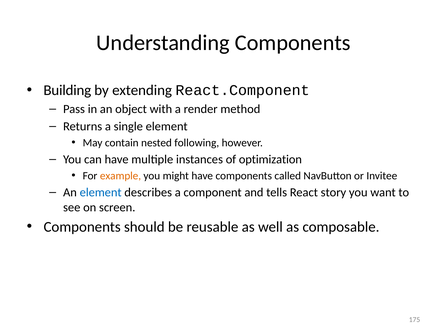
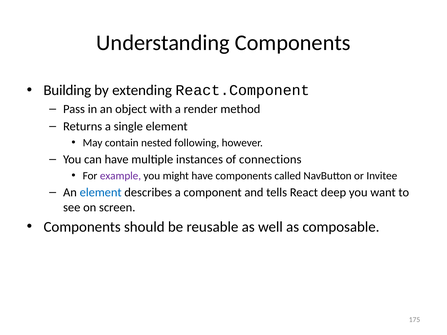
optimization: optimization -> connections (270, 160)
example colour: orange -> purple (120, 176)
story: story -> deep (333, 193)
